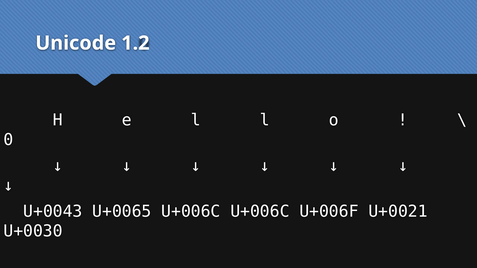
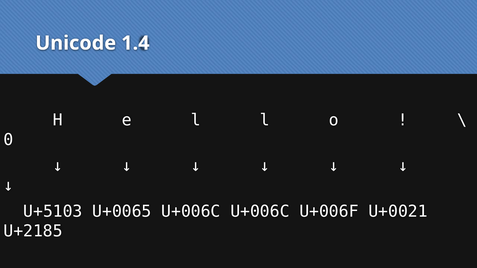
1.2: 1.2 -> 1.4 (135, 43)
U+0043: U+0043 -> U+5103 (53, 212)
U+0030: U+0030 -> U+2185 (33, 231)
